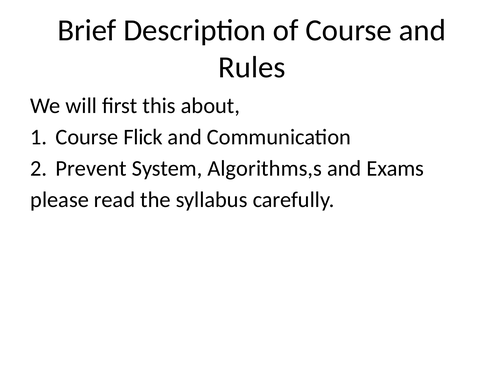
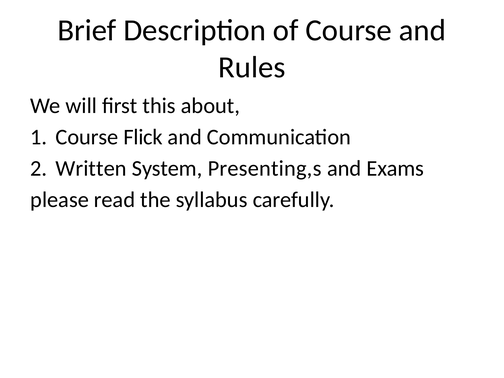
Prevent: Prevent -> Written (91, 168)
Algorithms,s: Algorithms,s -> Presenting,s (265, 168)
